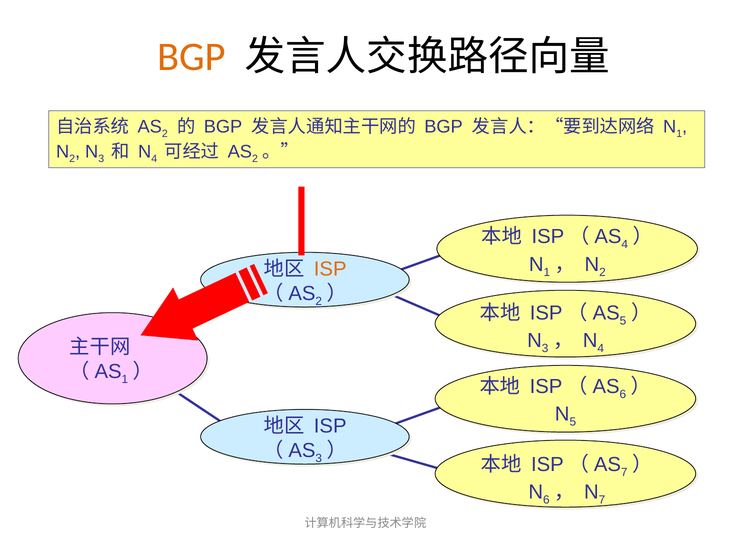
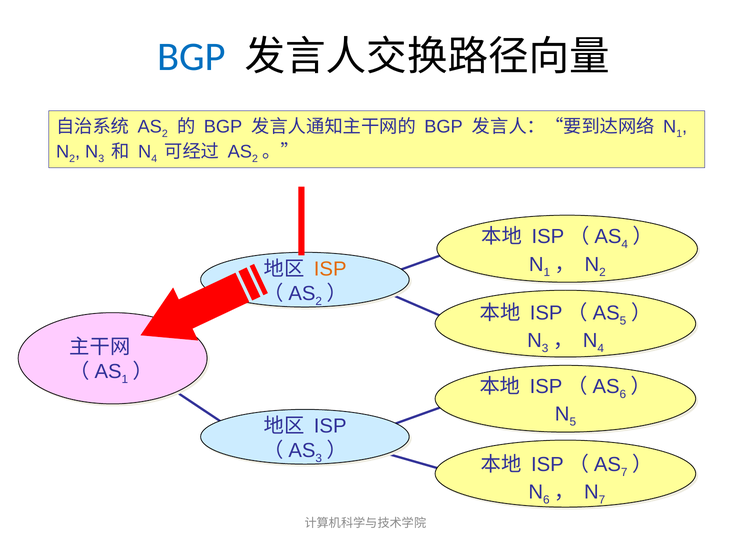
BGP colour: orange -> blue (192, 57)
